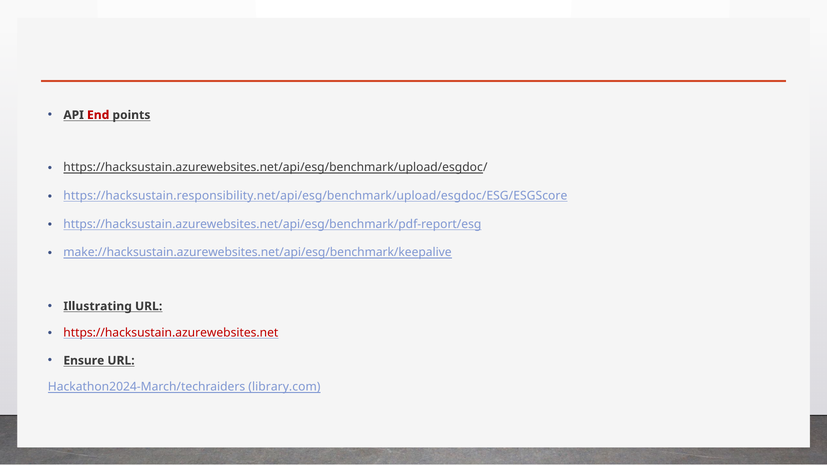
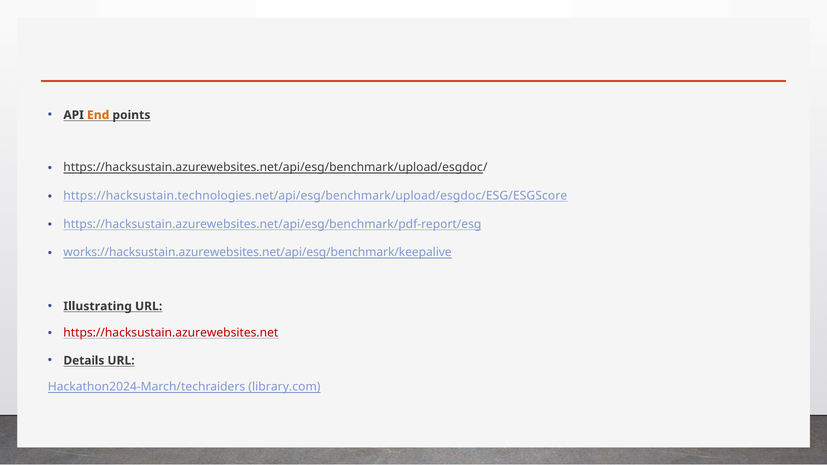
End colour: red -> orange (98, 115)
https://hacksustain.responsibility.net/api/esg/benchmark/upload/esgdoc/ESG/ESGScore: https://hacksustain.responsibility.net/api/esg/benchmark/upload/esgdoc/ESG/ESGScore -> https://hacksustain.technologies.net/api/esg/benchmark/upload/esgdoc/ESG/ESGScore (315, 196)
make://hacksustain.azurewebsites.net/api/esg/benchmark/keepalive: make://hacksustain.azurewebsites.net/api/esg/benchmark/keepalive -> works://hacksustain.azurewebsites.net/api/esg/benchmark/keepalive (258, 252)
Ensure: Ensure -> Details (84, 361)
